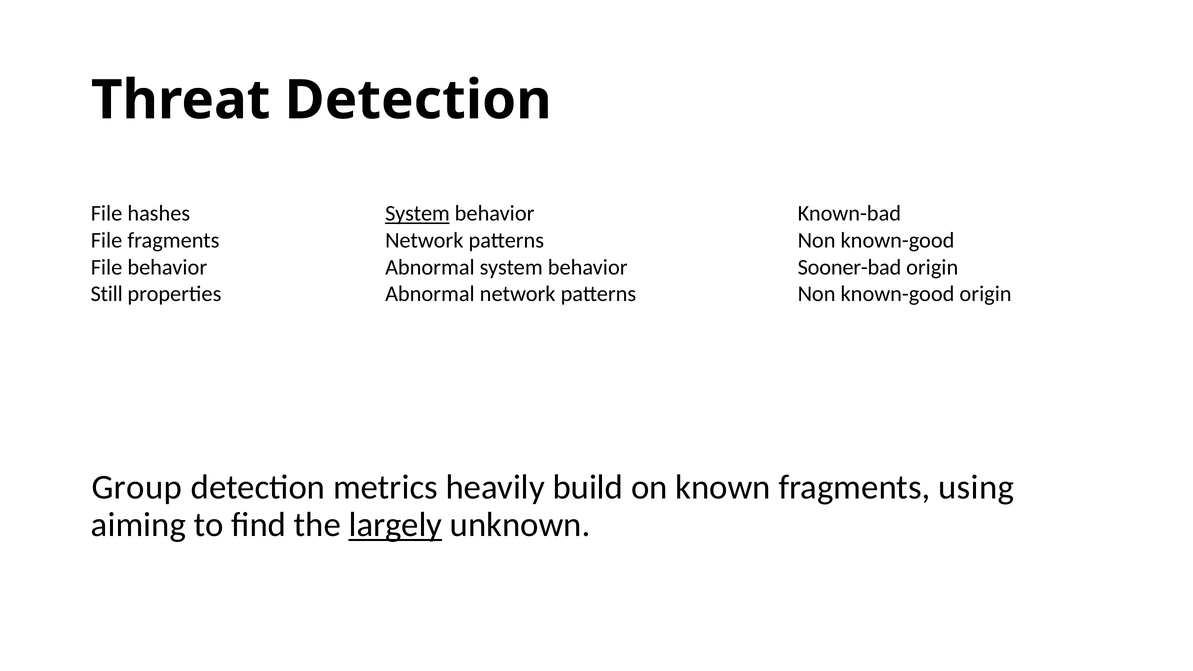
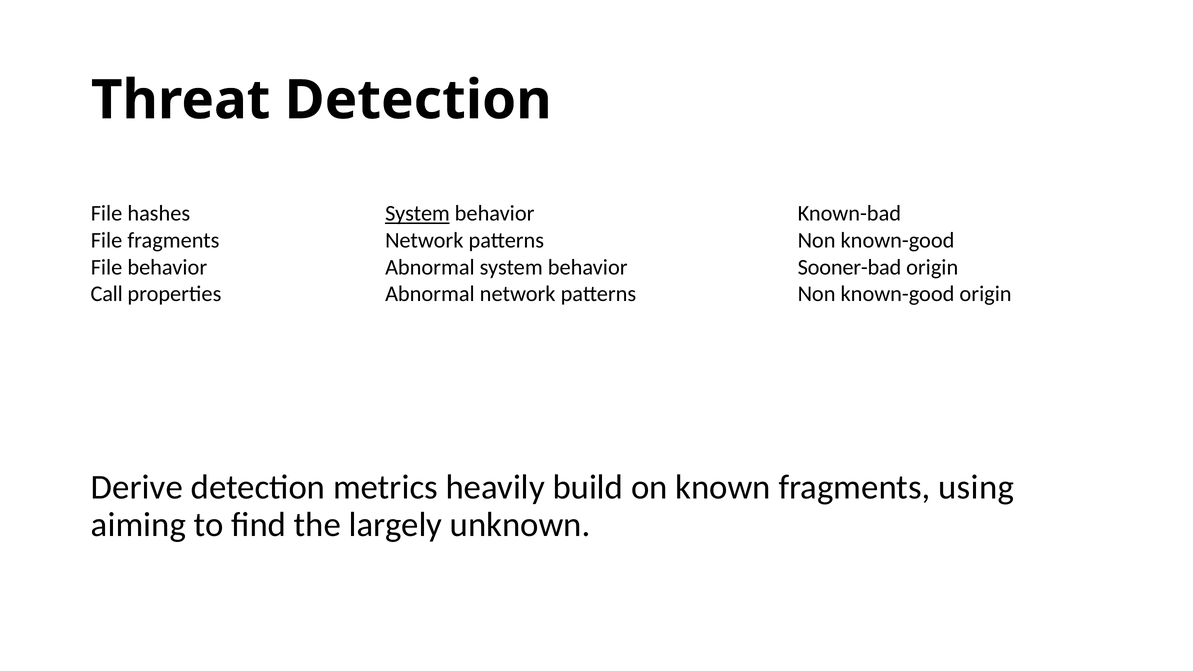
Still: Still -> Call (107, 294)
Group: Group -> Derive (137, 487)
largely underline: present -> none (395, 525)
